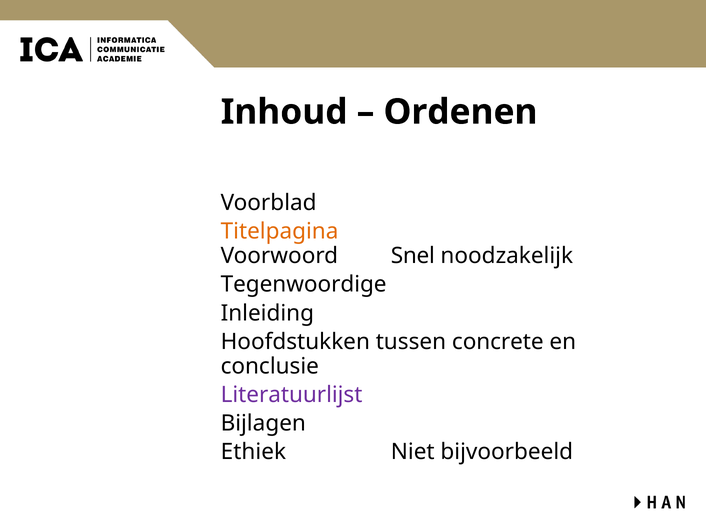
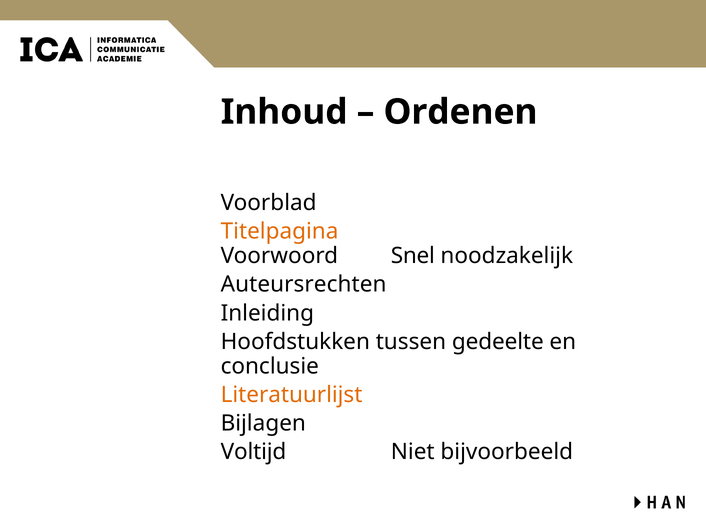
Tegenwoordige: Tegenwoordige -> Auteursrechten (304, 284)
concrete: concrete -> gedeelte (498, 341)
Literatuurlijst colour: purple -> orange (292, 394)
Ethiek: Ethiek -> Voltijd (254, 451)
